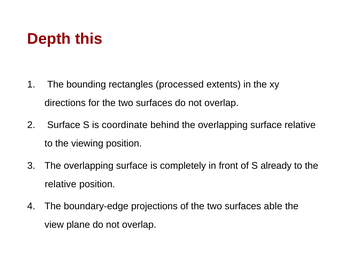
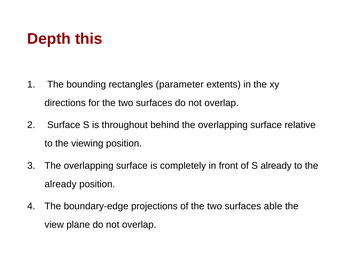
processed: processed -> parameter (180, 84)
coordinate: coordinate -> throughout (125, 125)
relative: relative -> already (61, 184)
